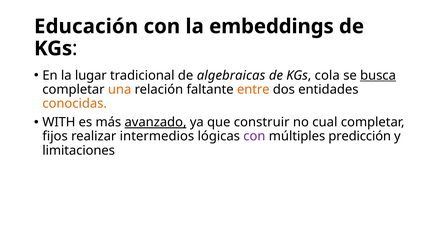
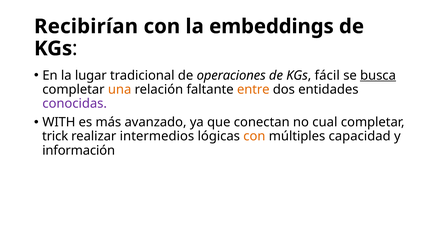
Educación: Educación -> Recibirían (86, 26)
algebraicas: algebraicas -> operaciones (231, 75)
cola: cola -> fácil (327, 75)
conocidas colour: orange -> purple (75, 104)
avanzado underline: present -> none (156, 122)
construir: construir -> conectan (262, 122)
fijos: fijos -> trick (55, 136)
con colour: purple -> orange (254, 136)
predicción: predicción -> capacidad (360, 136)
limitaciones: limitaciones -> información (79, 150)
